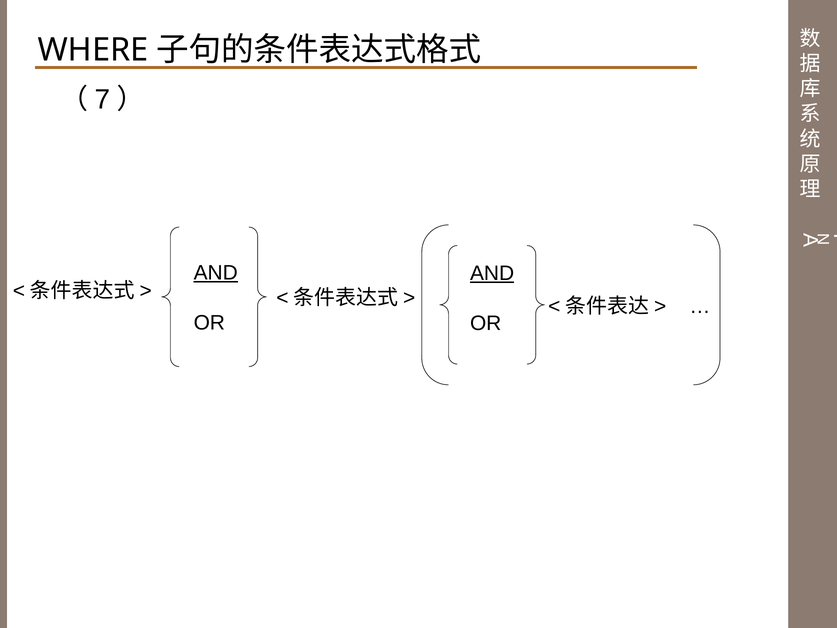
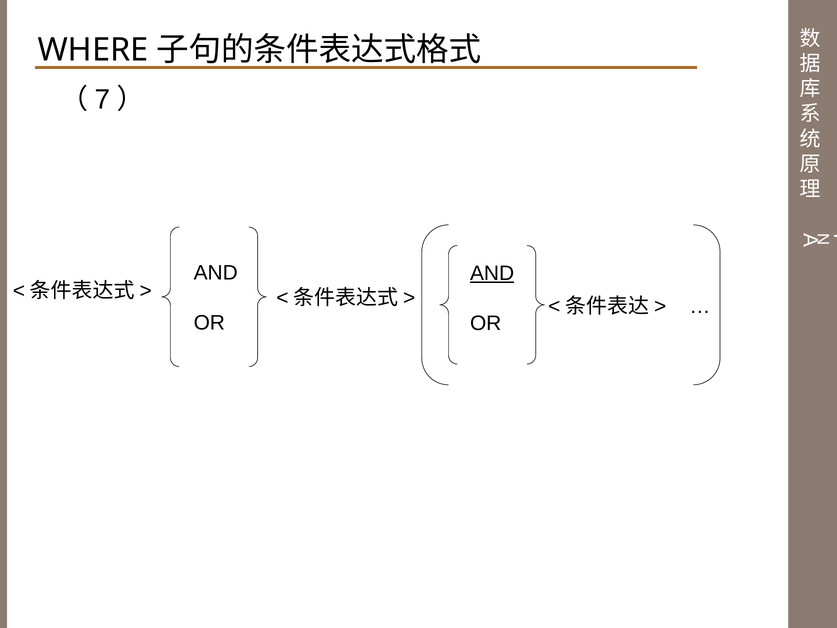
AND underline: present -> none (216, 273)
